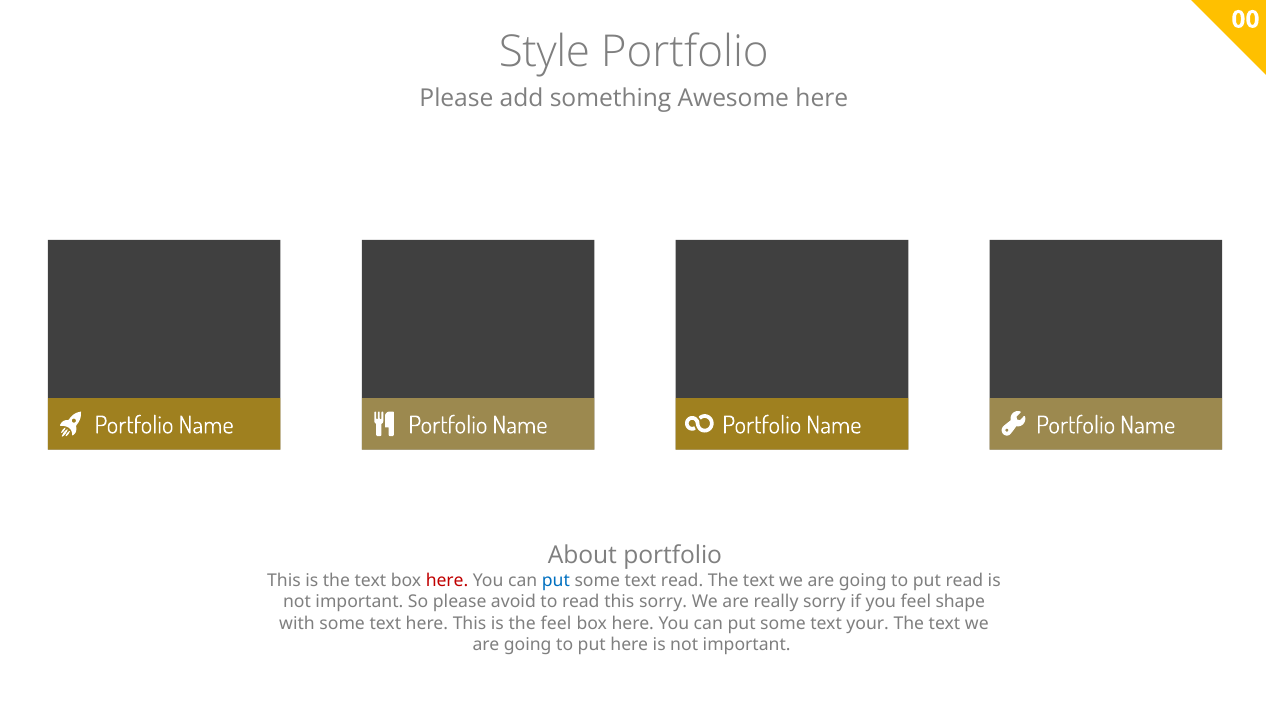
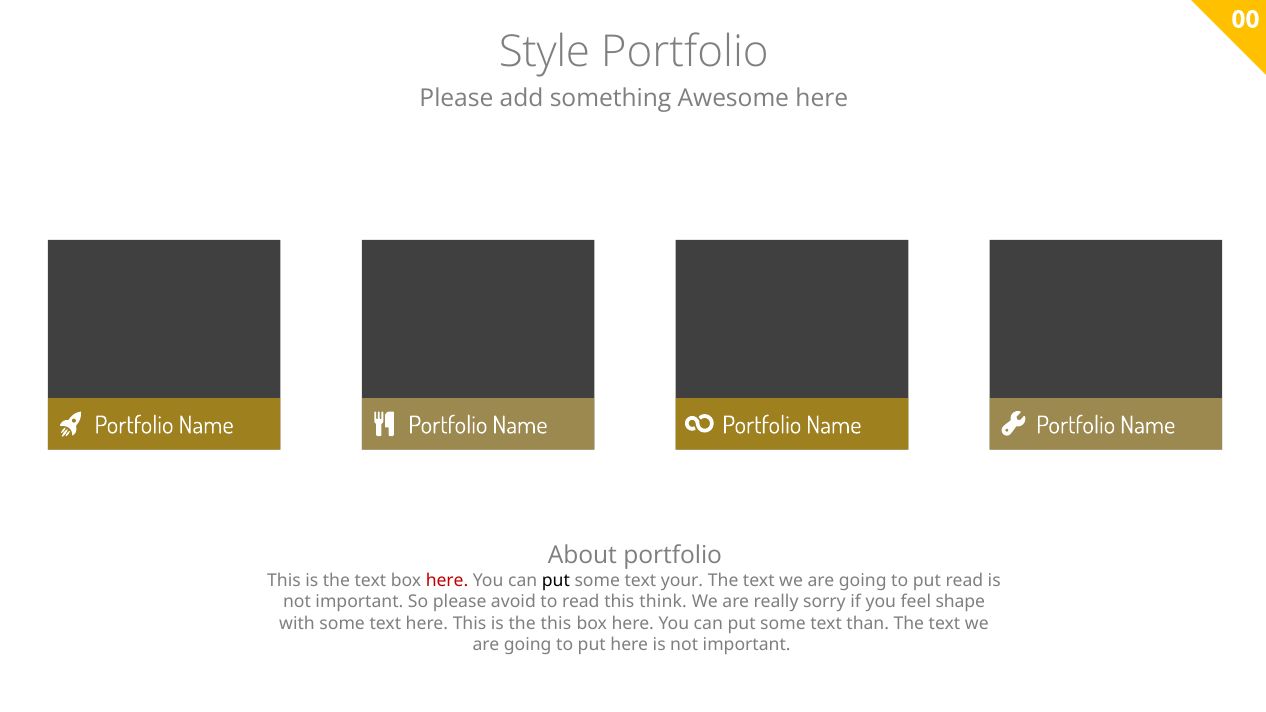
put colour: blue -> black (556, 581)
text read: read -> your (682, 581)
this sorry: sorry -> think (663, 602)
the feel: feel -> this (556, 623)
your: your -> than (868, 623)
